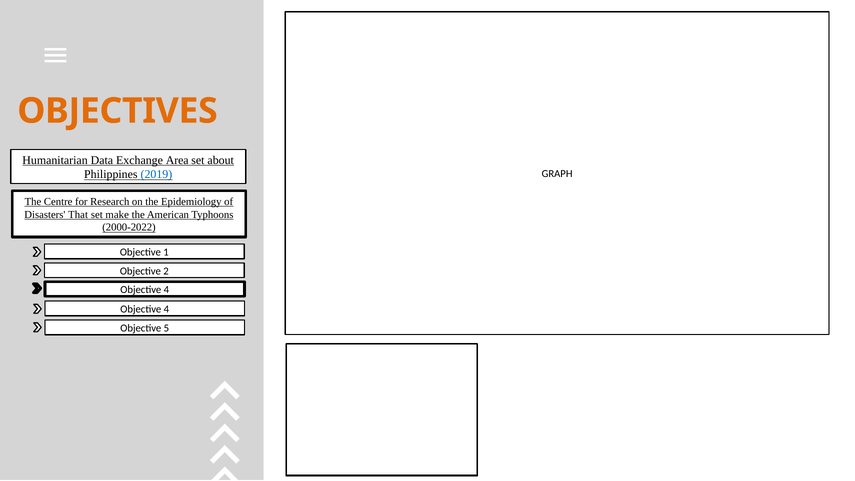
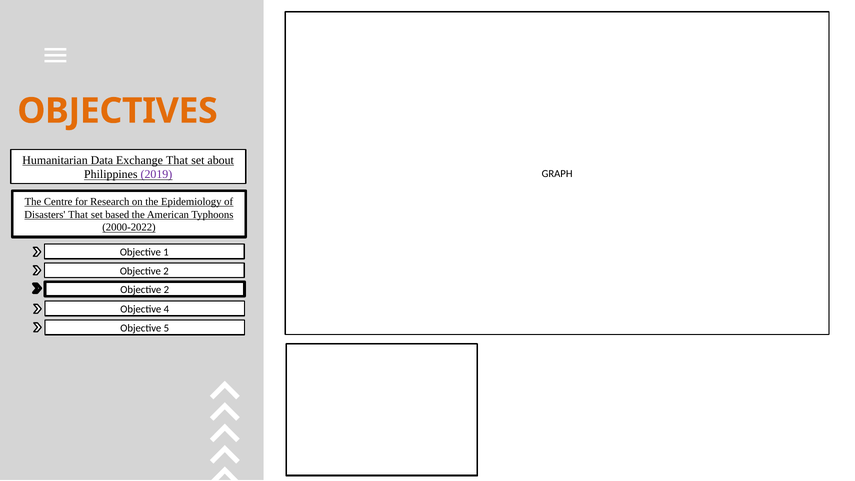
Exchange Area: Area -> That (177, 160)
2019 colour: blue -> purple (156, 174)
make: make -> based (117, 215)
4: 4 -> 2 (166, 290)
